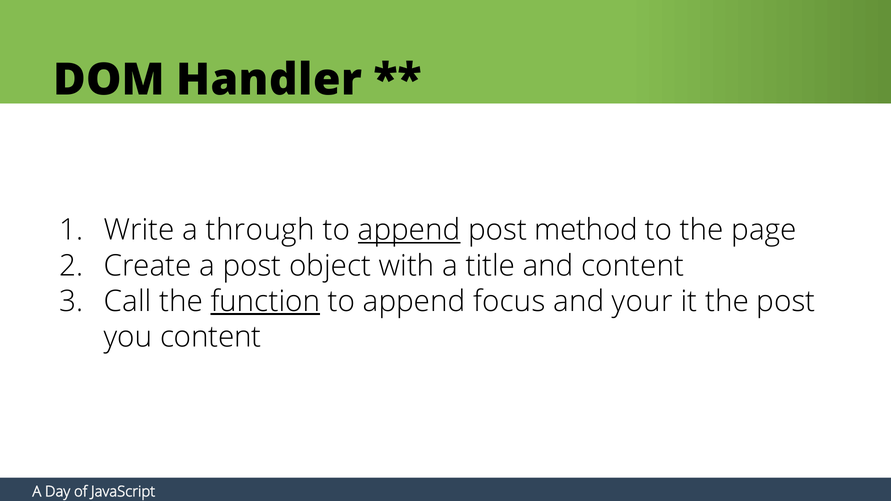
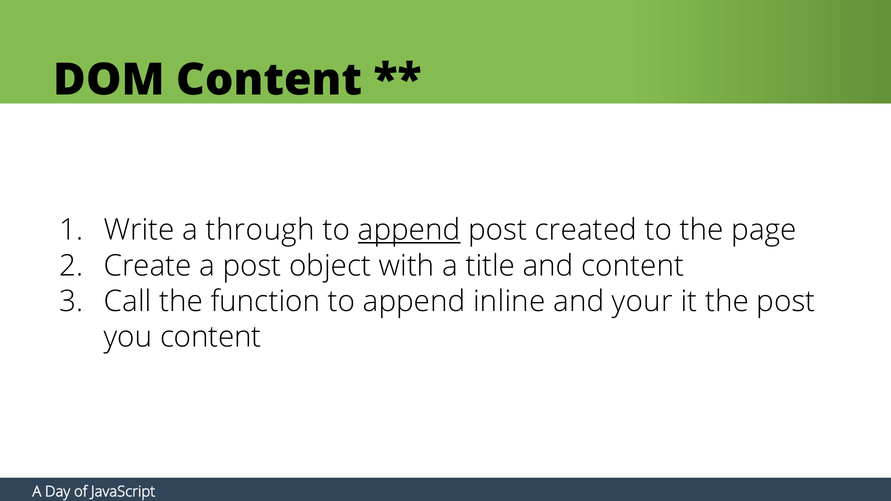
DOM Handler: Handler -> Content (269, 80)
method: method -> created (586, 230)
function underline: present -> none (265, 301)
focus: focus -> inline (509, 301)
